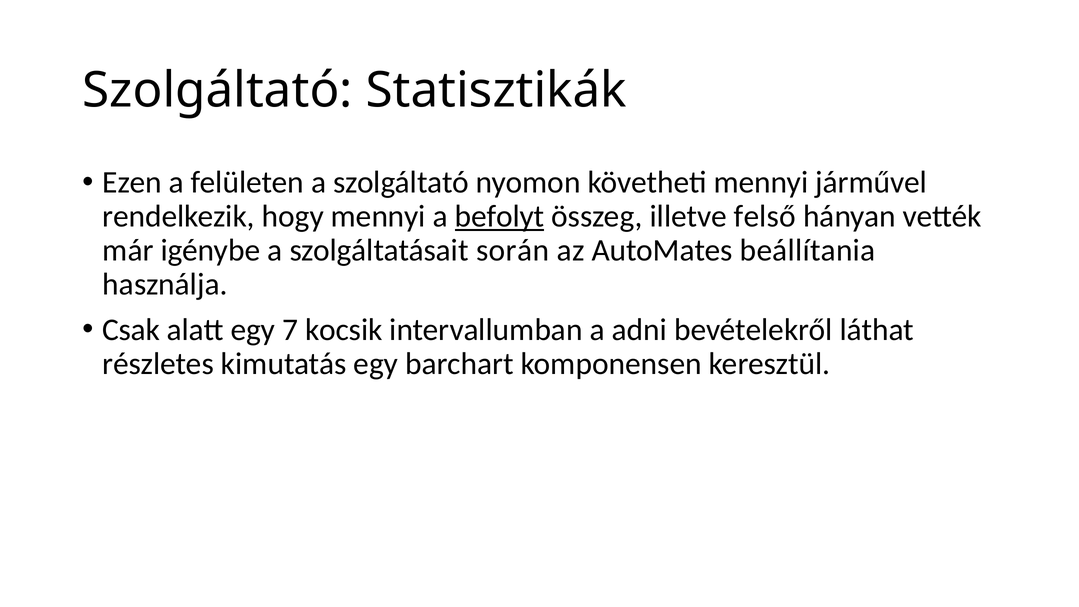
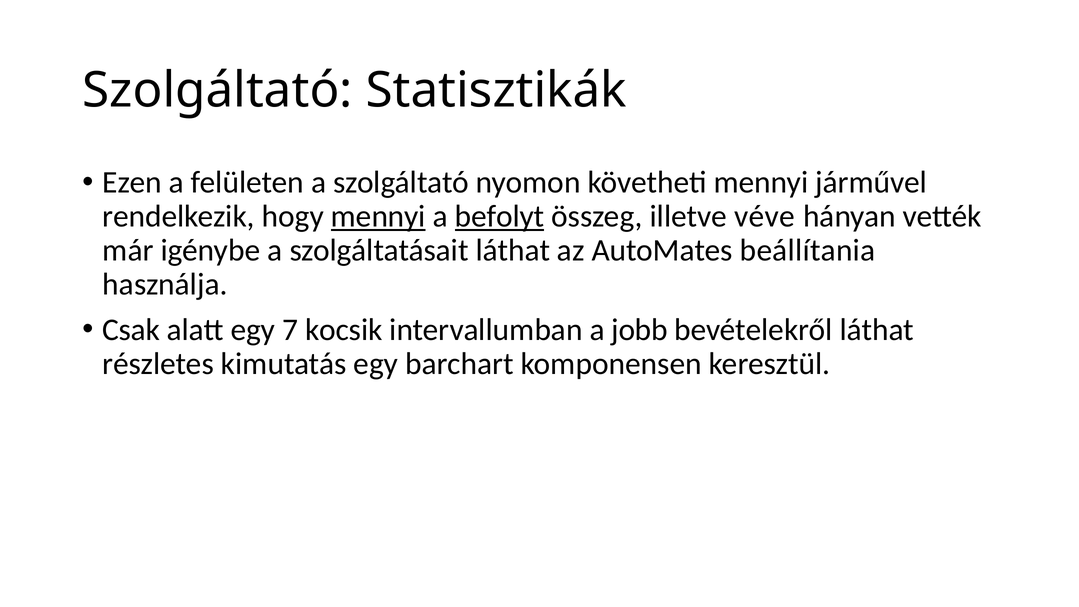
mennyi underline: none -> present (378, 216)
felső: felső -> véve (765, 216)
szolgáltatásait során: során -> láthat (513, 250)
adni: adni -> jobb (640, 330)
